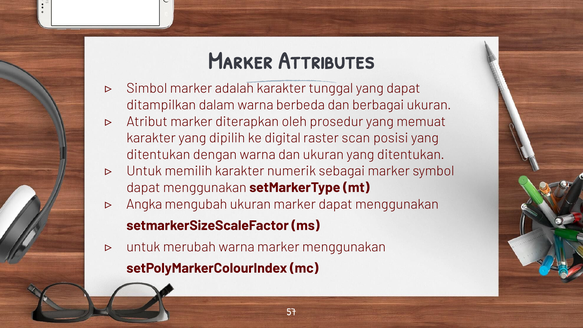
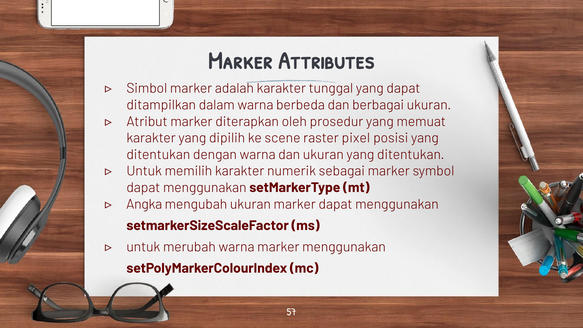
digital: digital -> scene (283, 138)
scan: scan -> pixel (356, 138)
